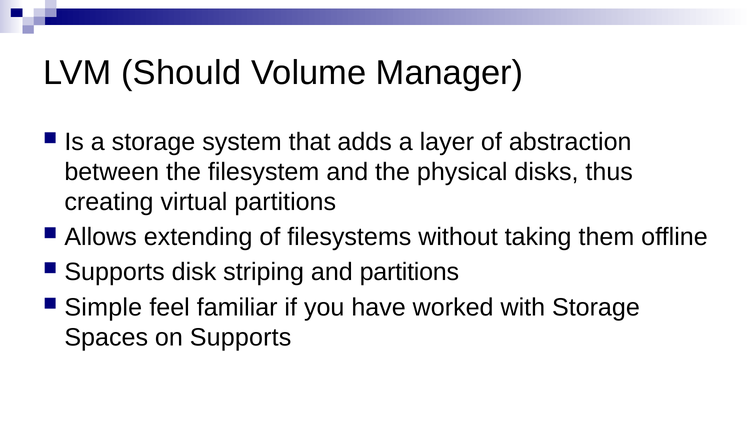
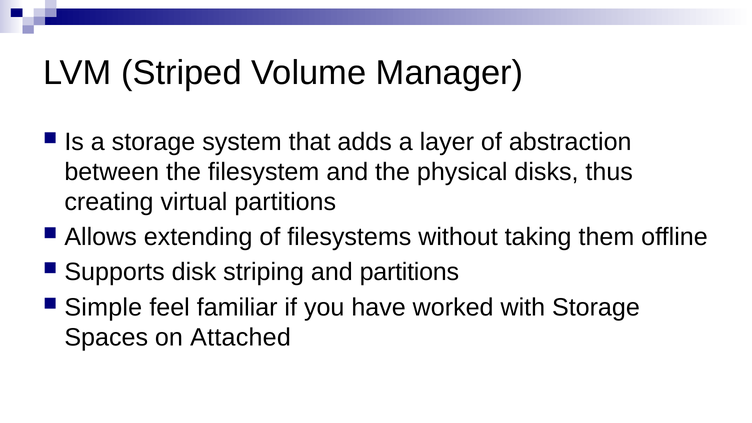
Should: Should -> Striped (181, 73)
on Supports: Supports -> Attached (241, 337)
